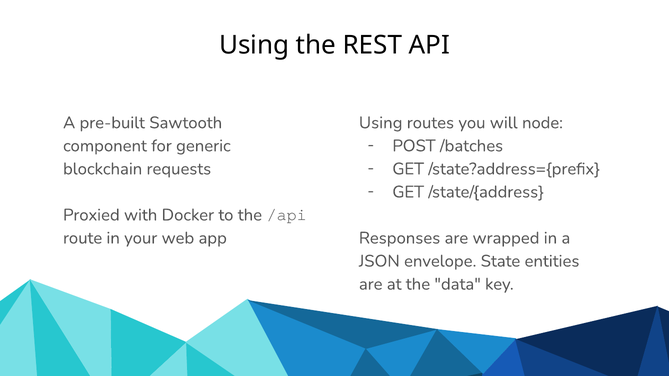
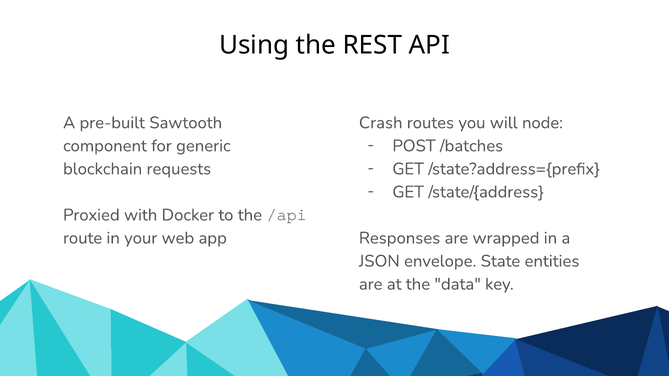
Using: Using -> Crash (381, 123)
